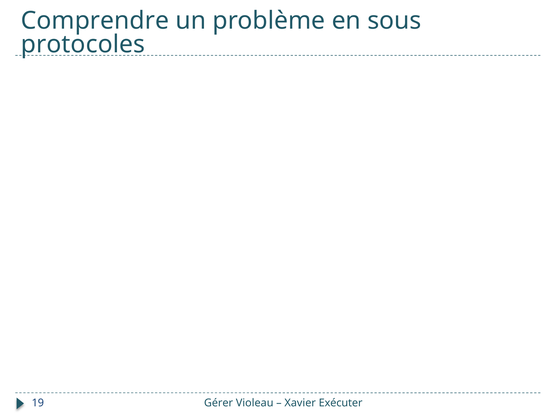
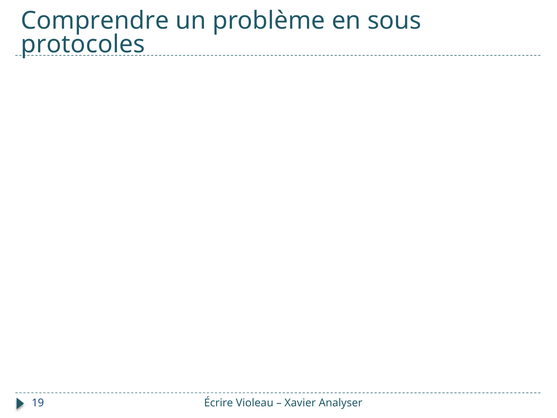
Gérer: Gérer -> Écrire (219, 403)
Exécuter: Exécuter -> Analyser (341, 403)
